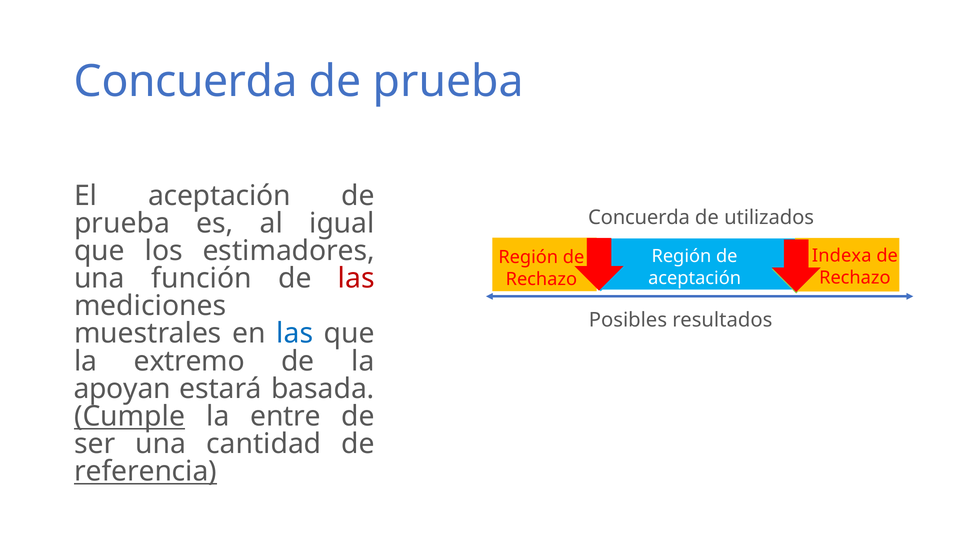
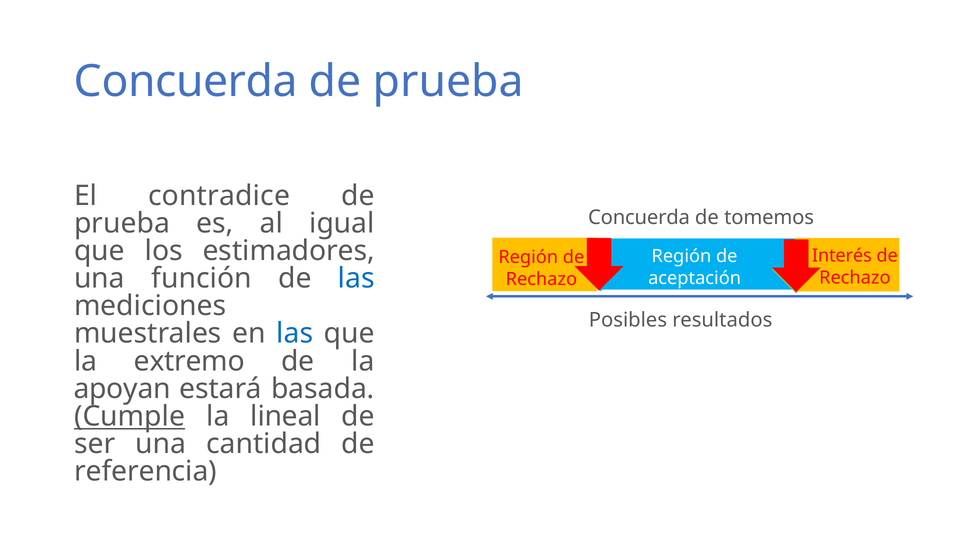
El aceptación: aceptación -> contradice (219, 196)
utilizados: utilizados -> tomemos (769, 217)
Indexa: Indexa -> Interés (842, 256)
las colour: red -> blue (356, 278)
entre: entre -> lineal (285, 416)
referencia underline: present -> none (145, 471)
